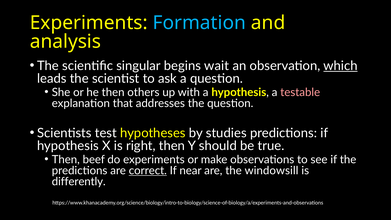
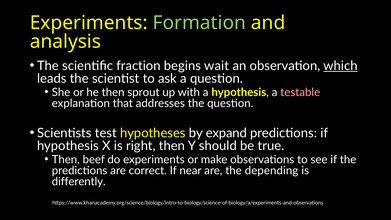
Formation colour: light blue -> light green (199, 23)
singular: singular -> fraction (138, 66)
others: others -> sprout (143, 92)
studies: studies -> expand (226, 133)
correct underline: present -> none (148, 171)
windowsill: windowsill -> depending (272, 171)
